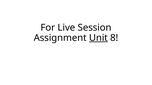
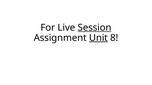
Session underline: none -> present (95, 28)
